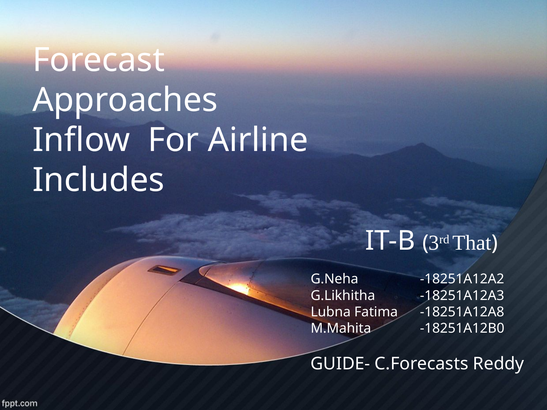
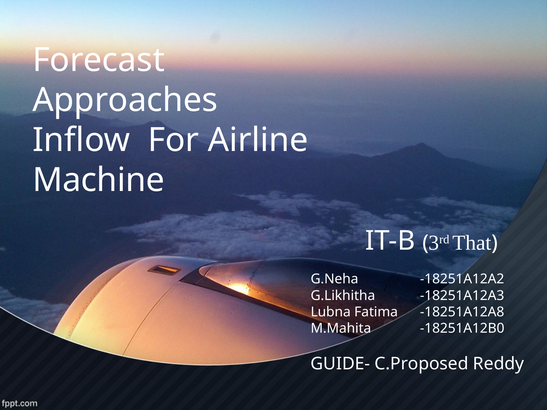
Includes: Includes -> Machine (98, 180)
C.Forecasts: C.Forecasts -> C.Proposed (422, 364)
